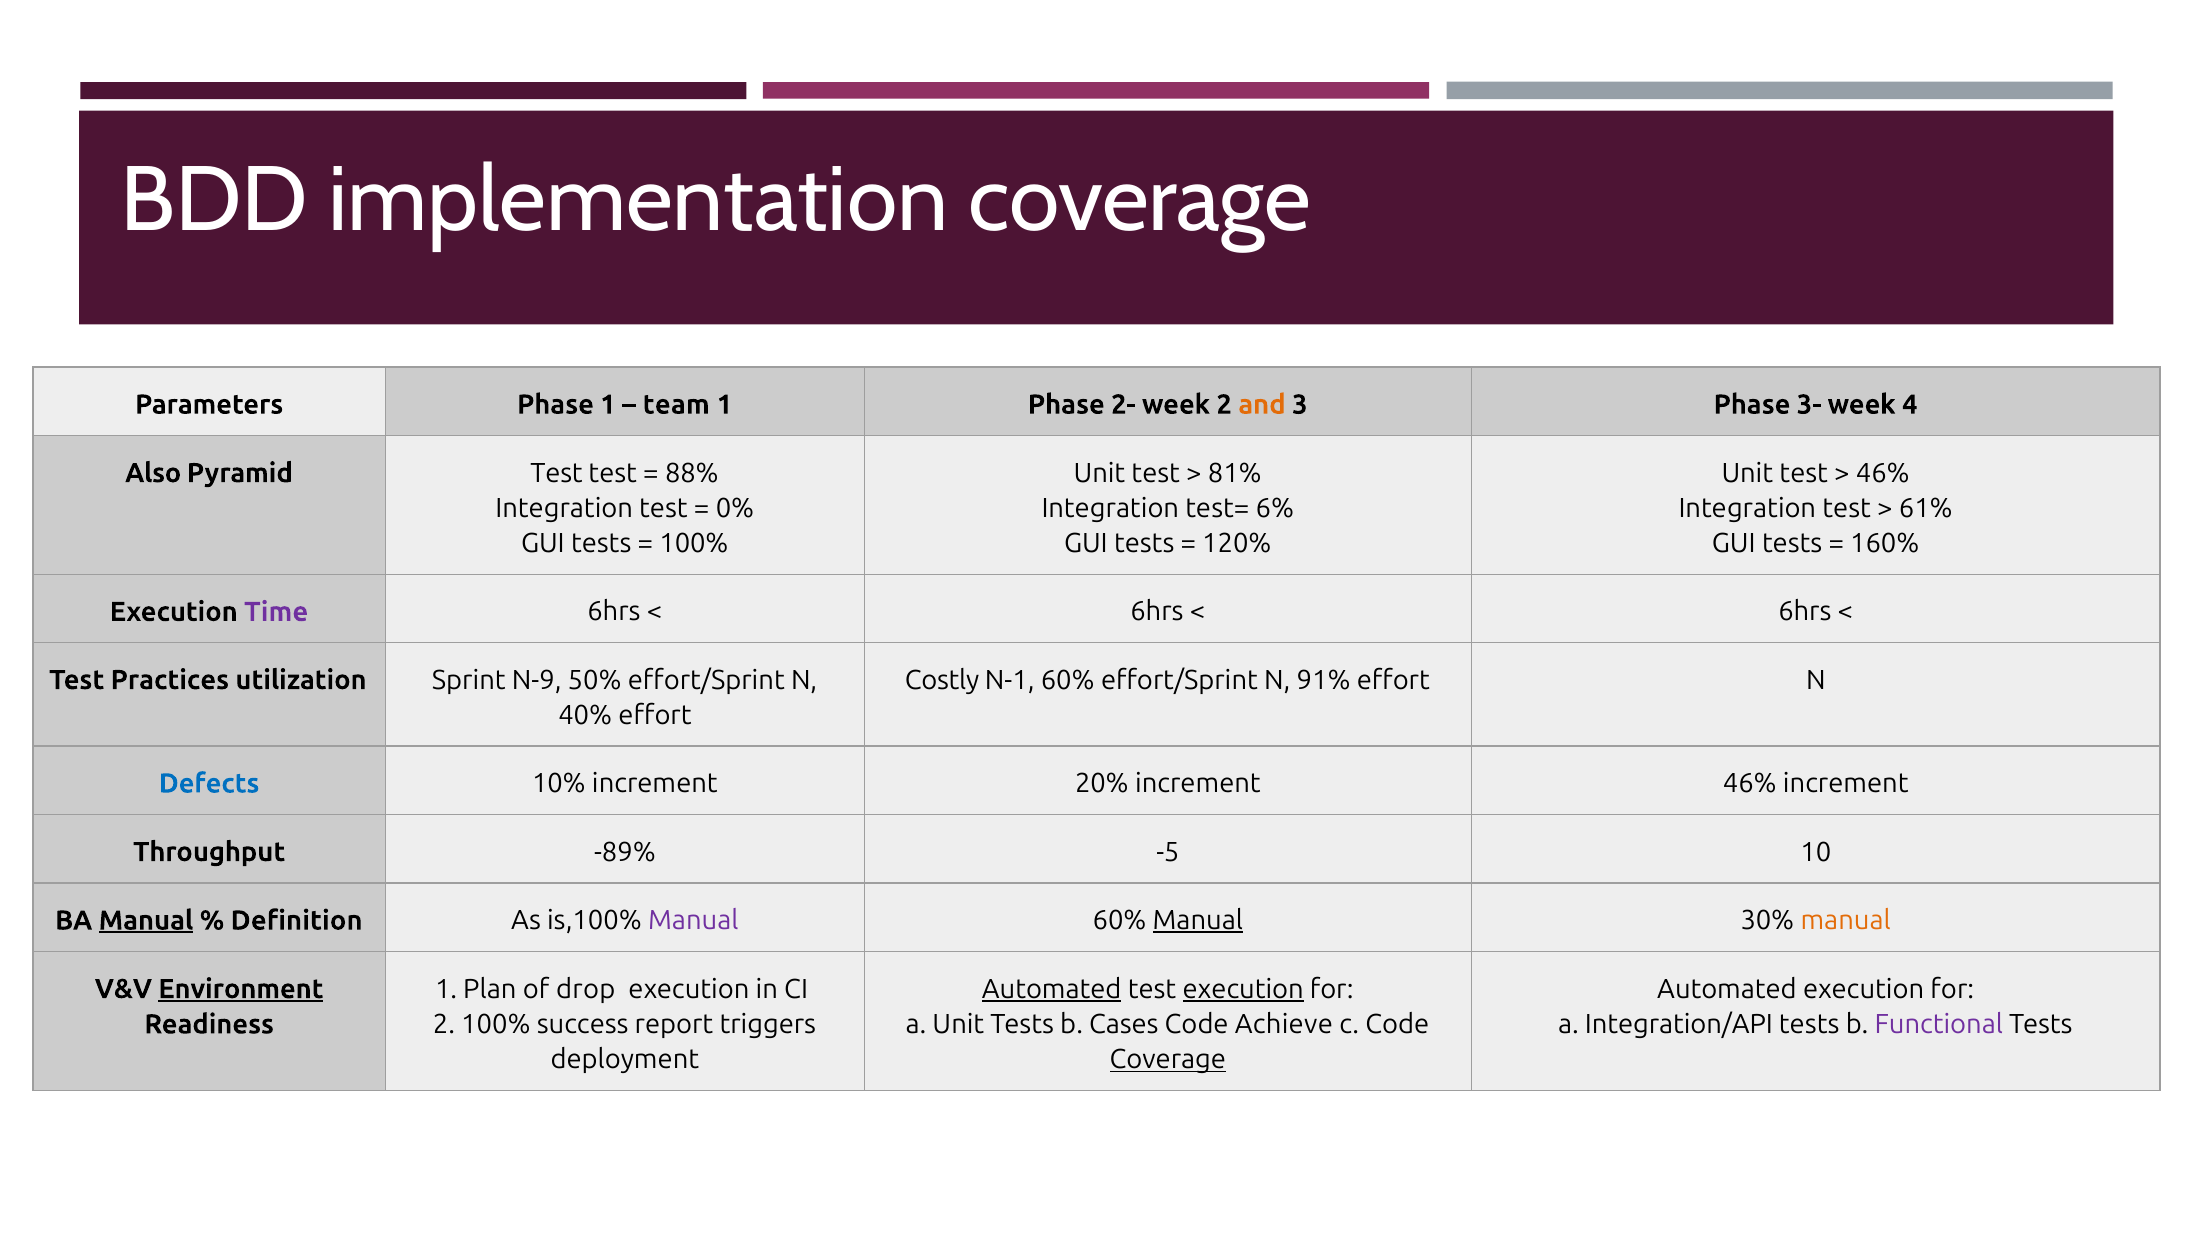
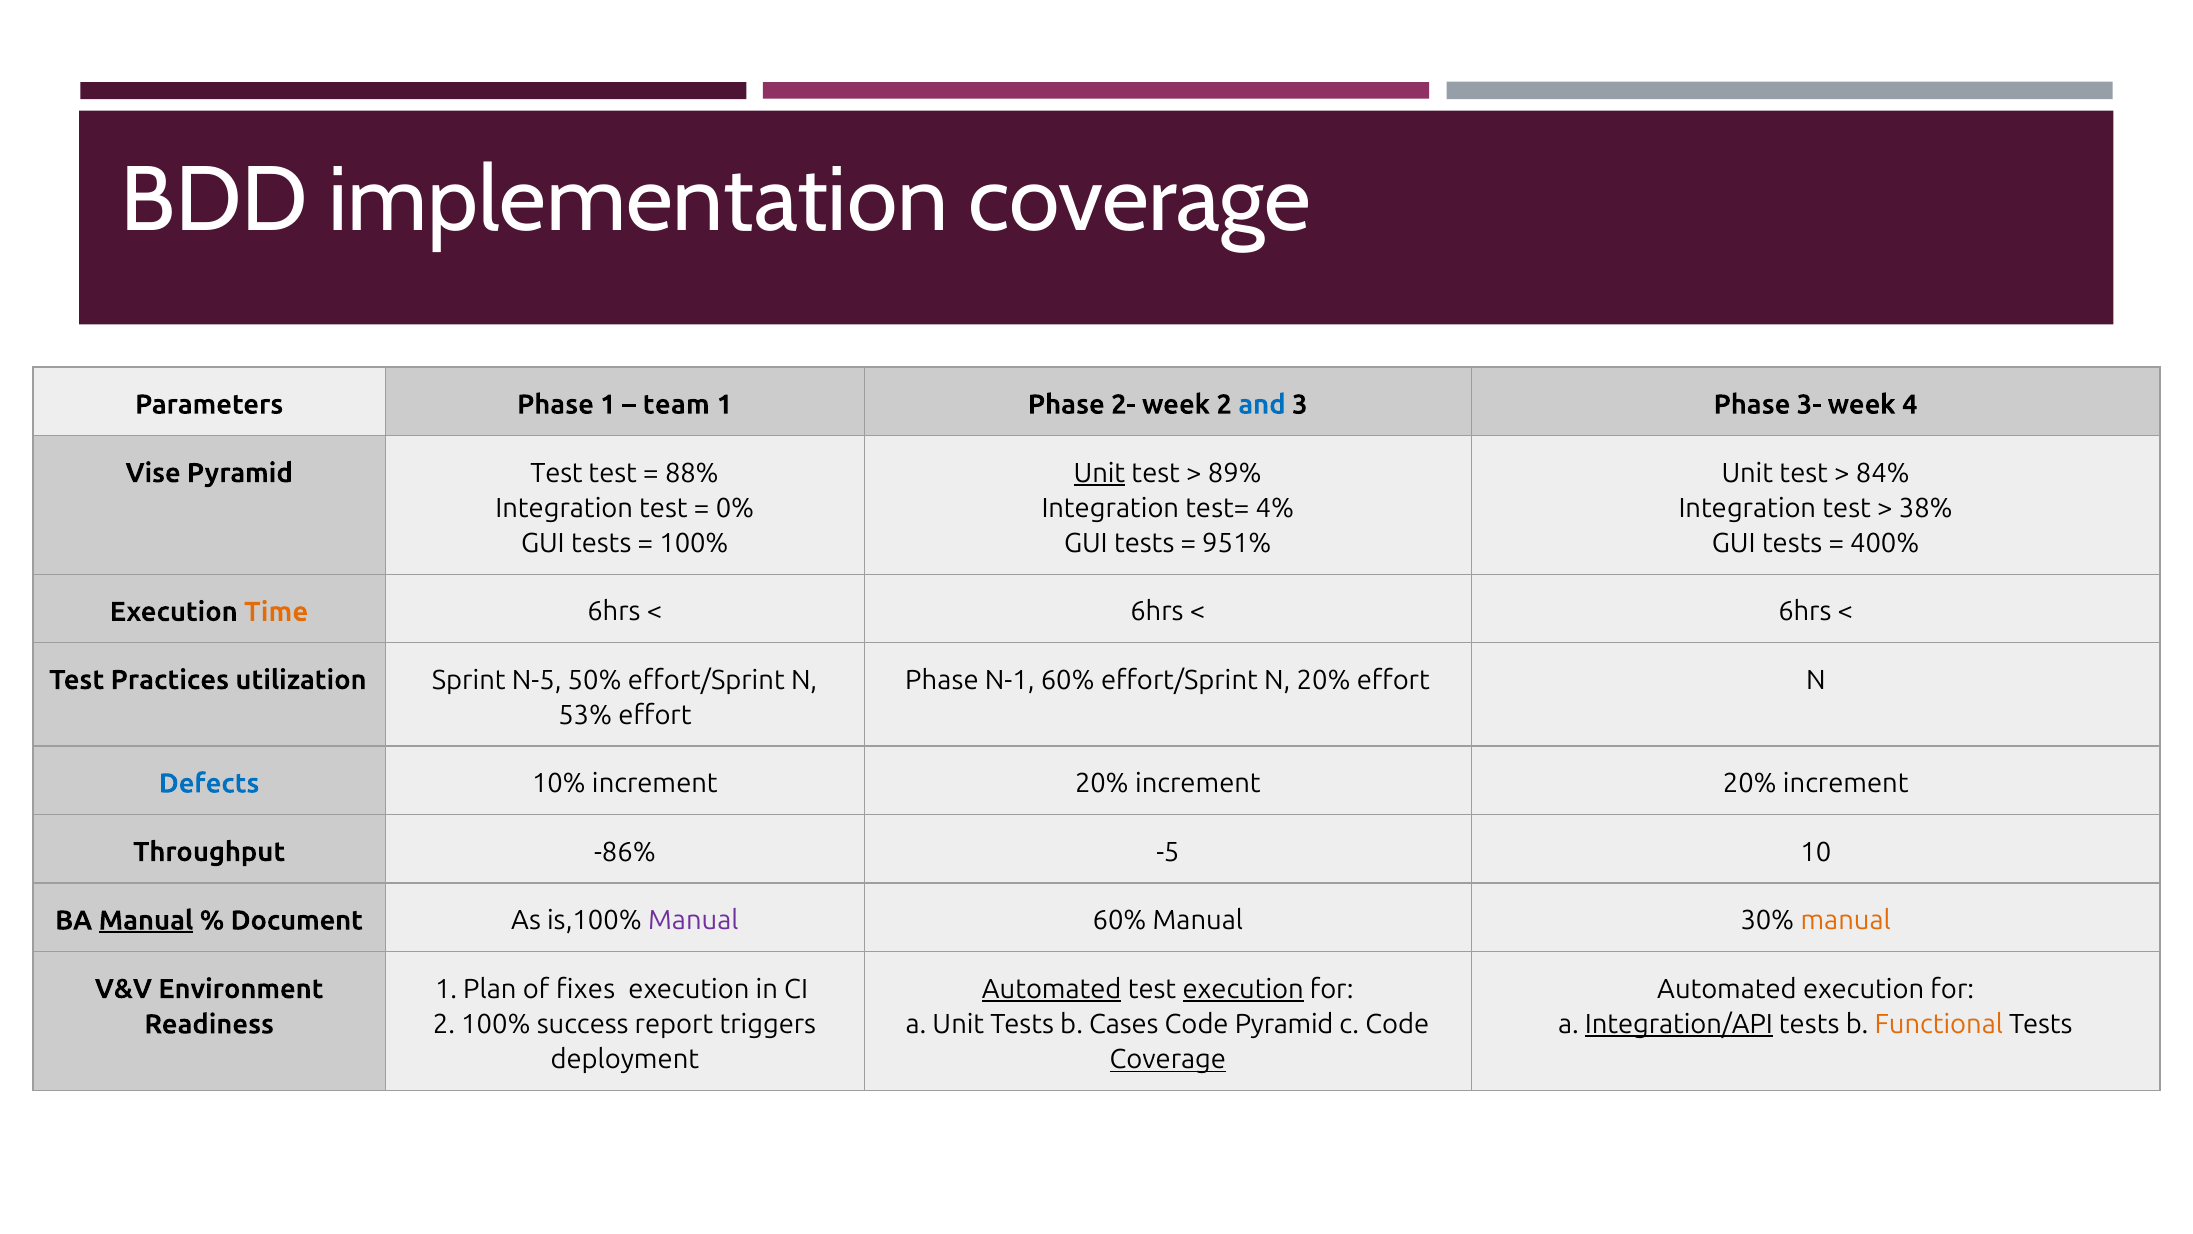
and colour: orange -> blue (1262, 404)
Also: Also -> Vise (153, 473)
Unit underline: none -> present (1099, 473)
81%: 81% -> 89% (1235, 473)
46%: 46% -> 84% (1883, 473)
6%: 6% -> 4% (1275, 508)
61%: 61% -> 38% (1926, 508)
120%: 120% -> 951% (1237, 543)
160%: 160% -> 400% (1885, 543)
Time colour: purple -> orange (276, 612)
N-9: N-9 -> N-5 (537, 680)
Costly: Costly -> Phase (942, 680)
N 91%: 91% -> 20% (1324, 680)
40%: 40% -> 53% (585, 715)
20% increment 46%: 46% -> 20% (1750, 783)
-89%: -89% -> -86% (625, 852)
Definition: Definition -> Document (297, 920)
Manual underline: present -> none (1198, 920)
Environment underline: present -> none (241, 989)
drop: drop -> fixes (586, 989)
Code Achieve: Achieve -> Pyramid (1284, 1024)
Integration/API underline: none -> present (1679, 1024)
Functional colour: purple -> orange (1939, 1024)
